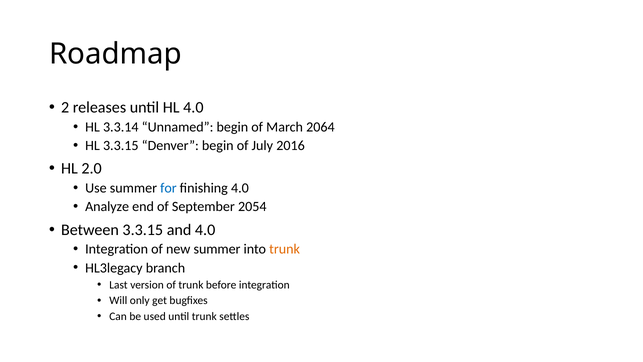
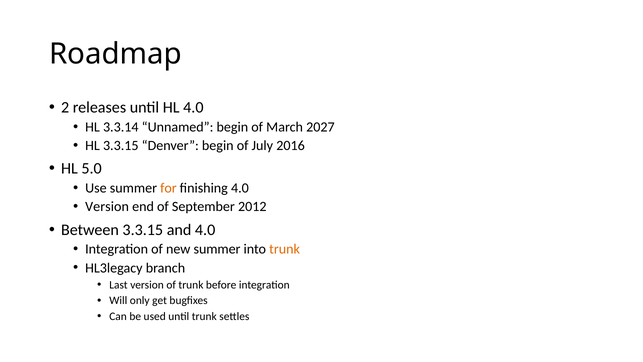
2064: 2064 -> 2027 (320, 127)
2.0: 2.0 -> 5.0 (92, 168)
for colour: blue -> orange (168, 188)
Analyze: Analyze -> Version (107, 207)
2054: 2054 -> 2012 (252, 207)
